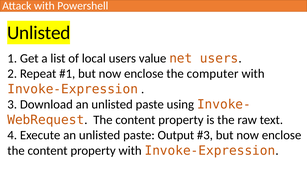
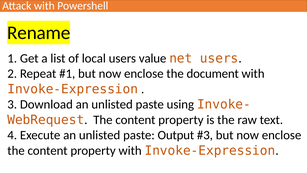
Unlisted: Unlisted -> Rename (39, 33)
computer: computer -> document (213, 74)
